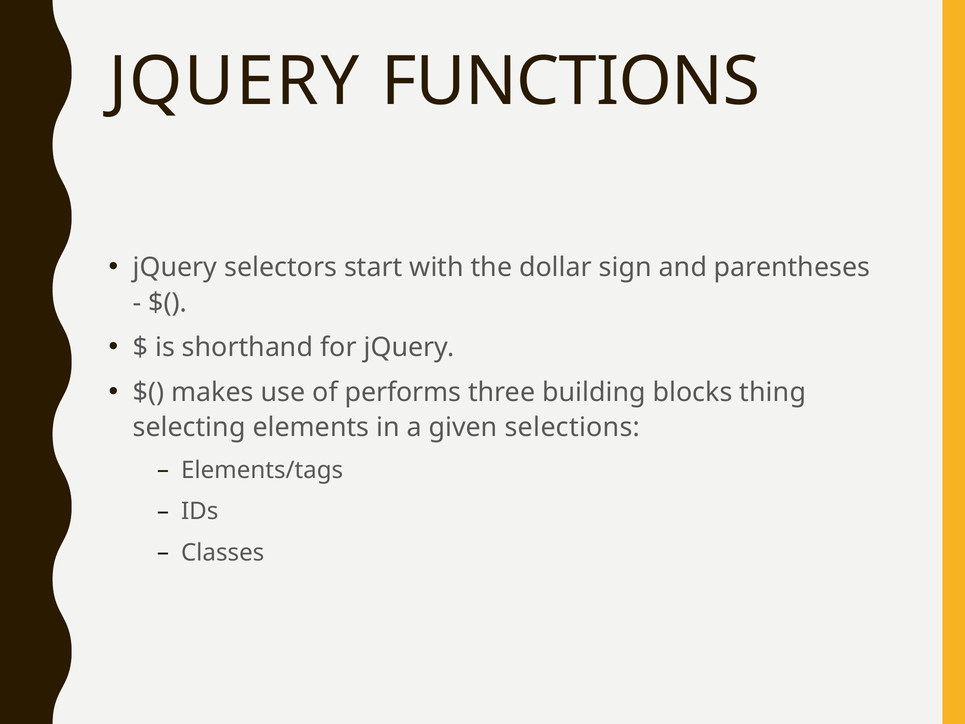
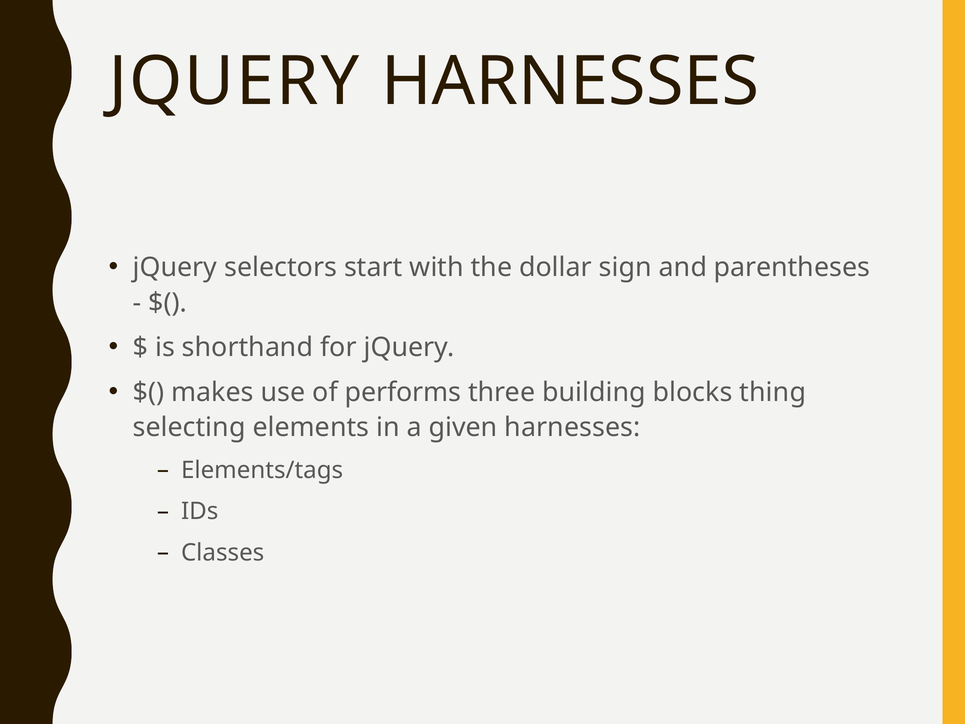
JQUERY FUNCTIONS: FUNCTIONS -> HARNESSES (570, 82)
given selections: selections -> harnesses (572, 427)
